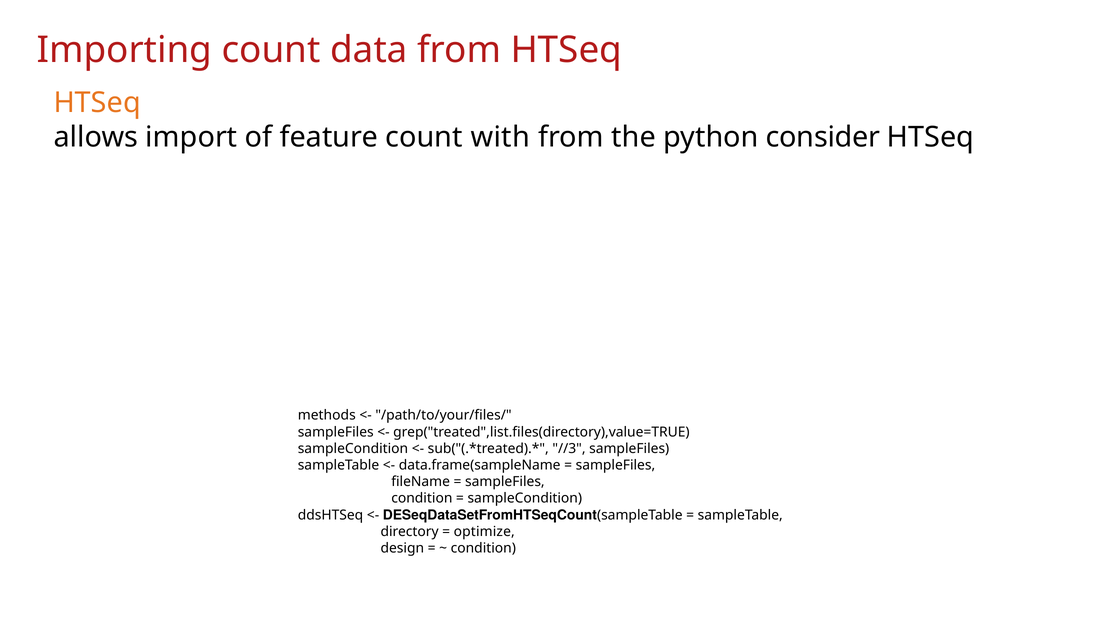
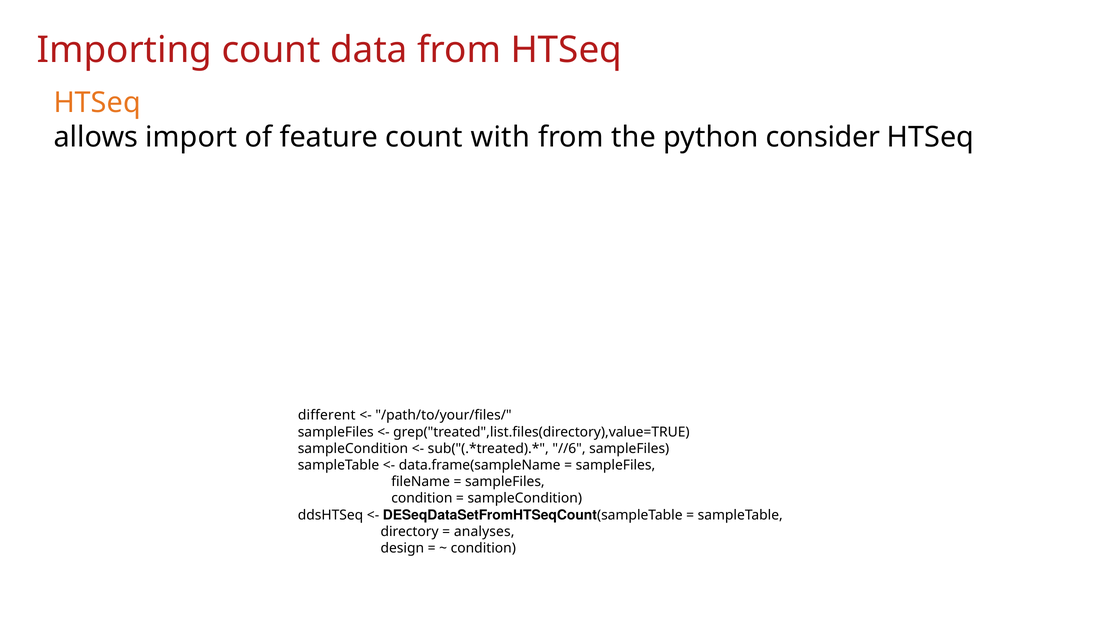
methods: methods -> different (327, 415)
//3: //3 -> //6 (569, 448)
optimize: optimize -> analyses (484, 531)
